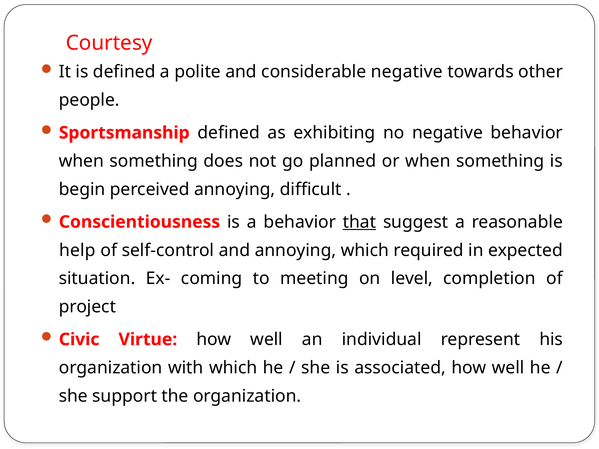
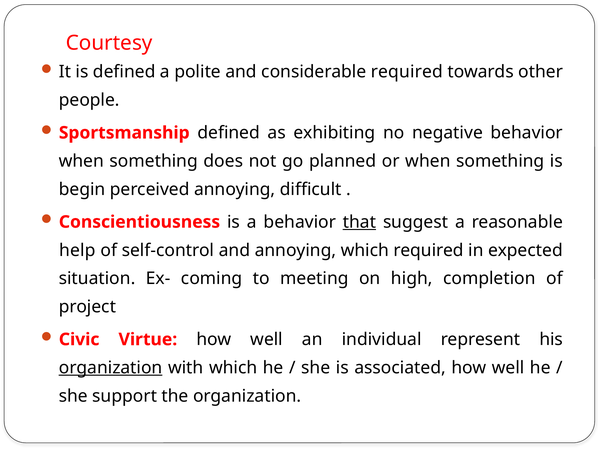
considerable negative: negative -> required (407, 72)
level: level -> high (412, 279)
organization underline: none -> present (111, 368)
